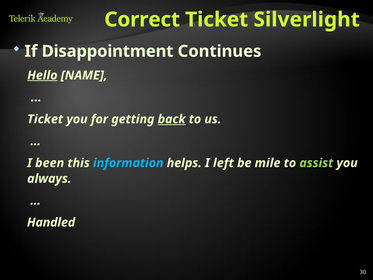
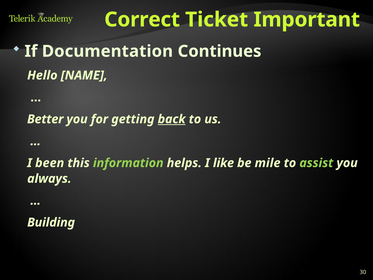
Silverlight: Silverlight -> Important (307, 20)
Disappointment: Disappointment -> Documentation (107, 51)
Hello underline: present -> none (42, 75)
Ticket: Ticket -> Better (45, 119)
information colour: light blue -> light green (128, 163)
left: left -> like (224, 163)
Handled: Handled -> Building (51, 222)
